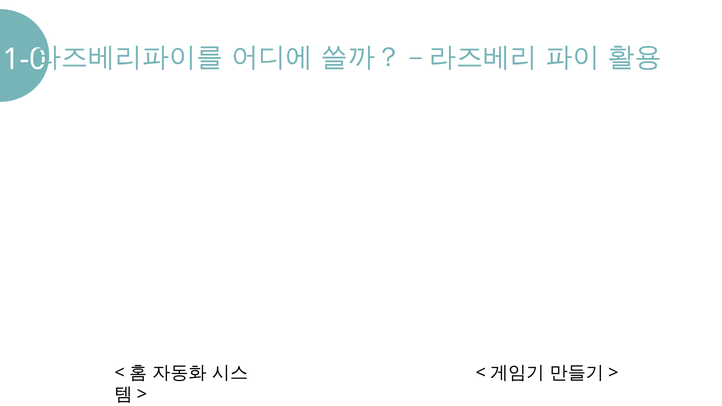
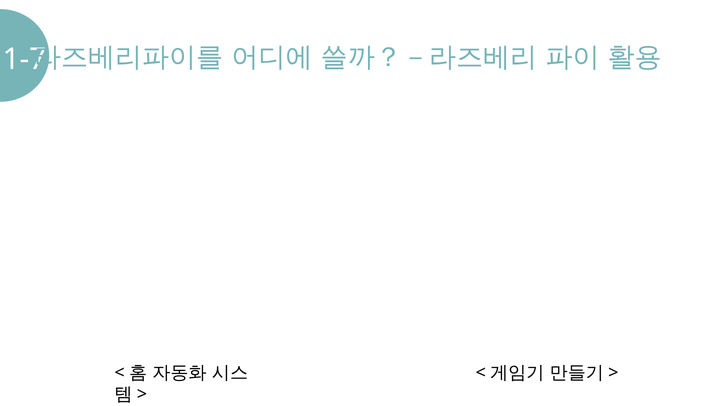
1-0: 1-0 -> 1-7 (25, 59)
